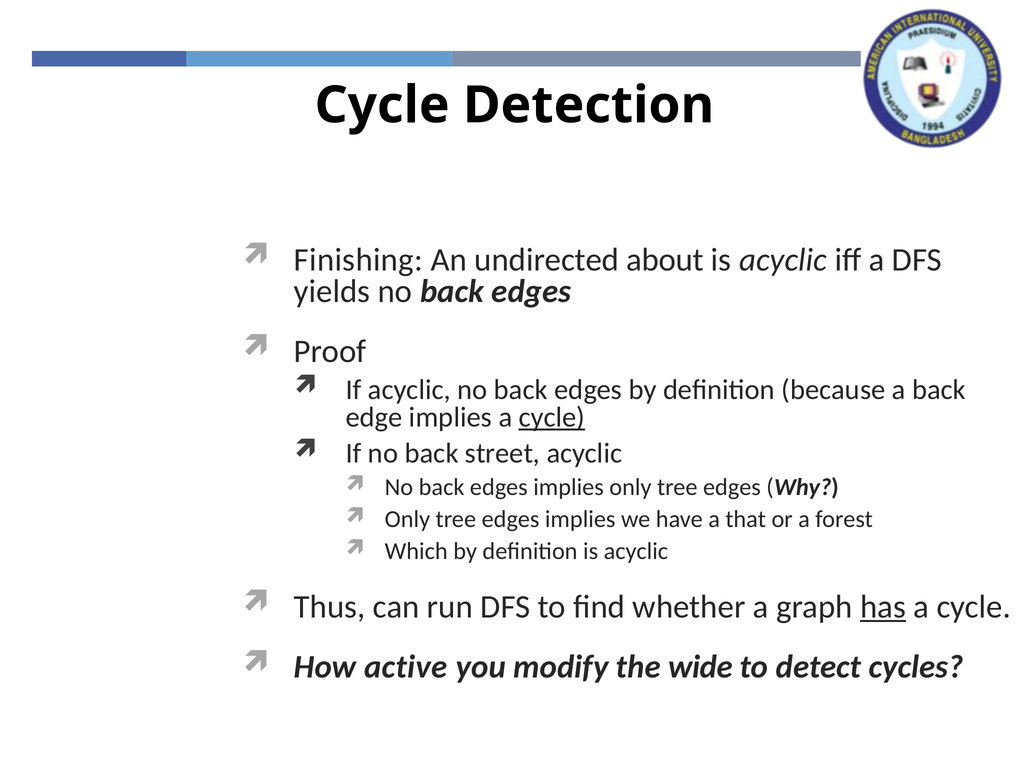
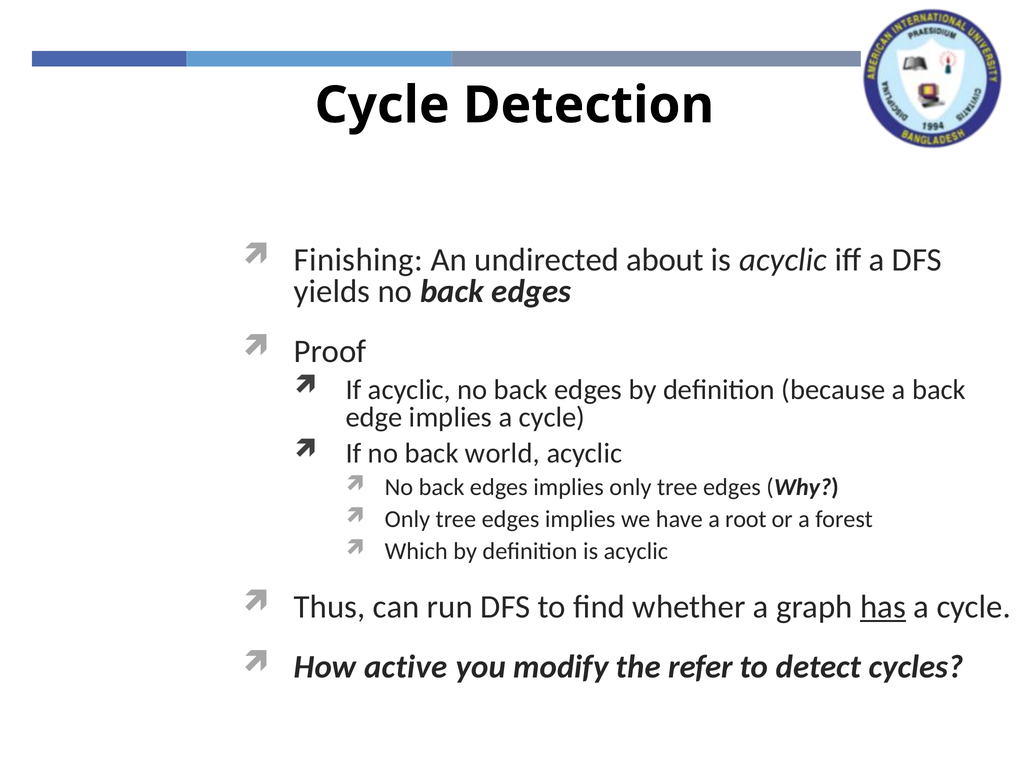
cycle underline: present -> none (552, 417)
street: street -> world (502, 453)
that: that -> root (746, 519)
wide: wide -> refer (701, 667)
